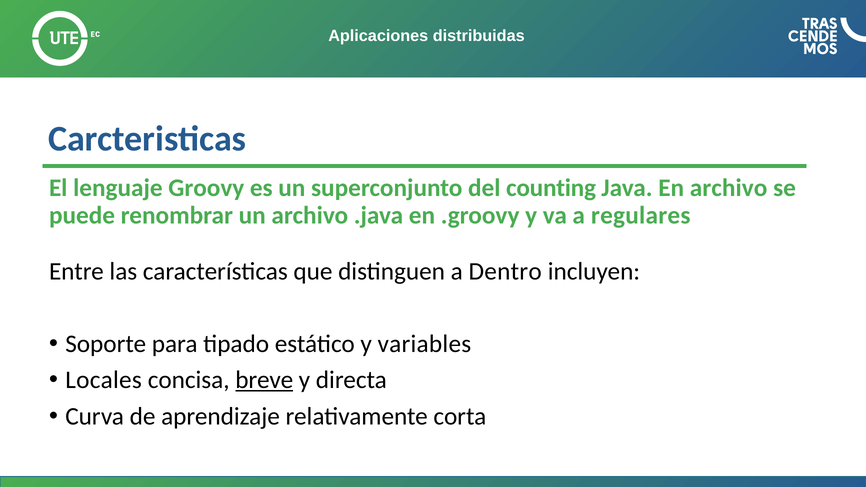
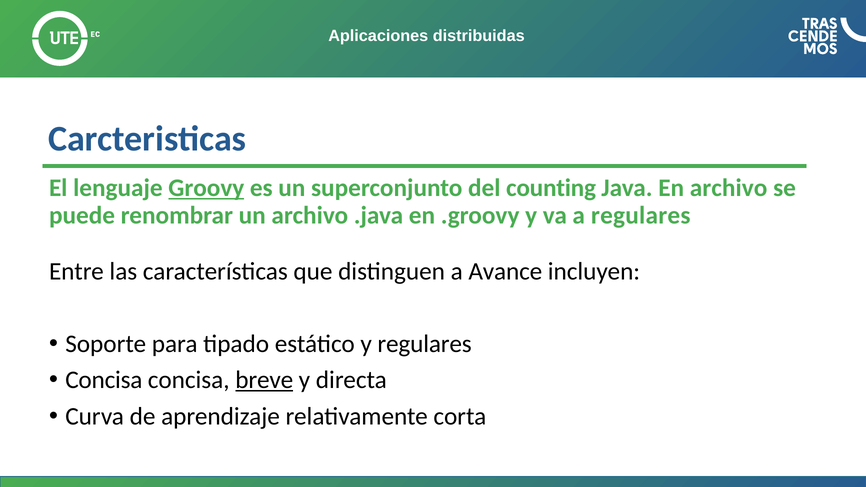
Groovy underline: none -> present (206, 188)
Dentro: Dentro -> Avance (505, 271)
y variables: variables -> regulares (425, 344)
Locales: Locales -> Concisa (104, 380)
